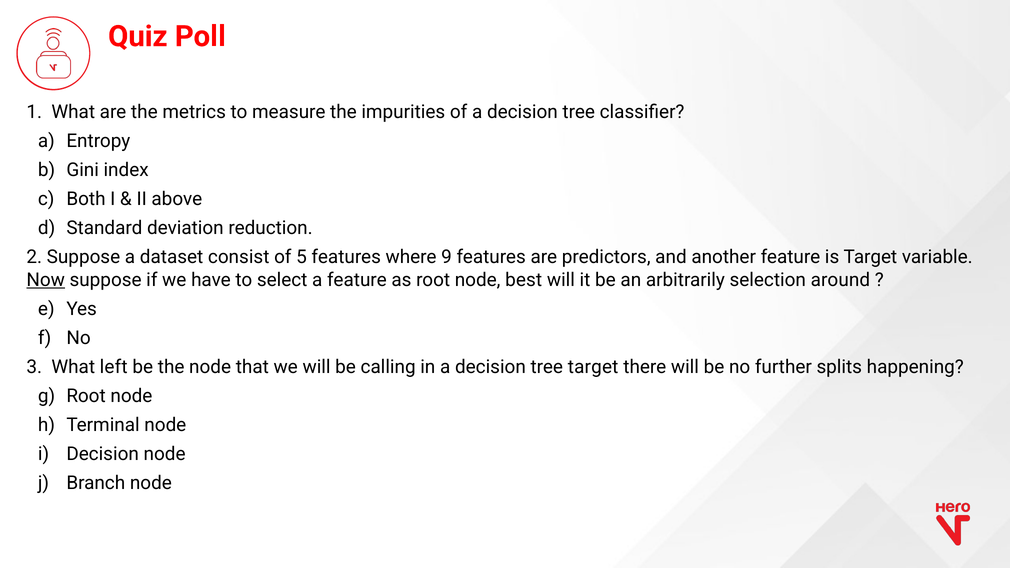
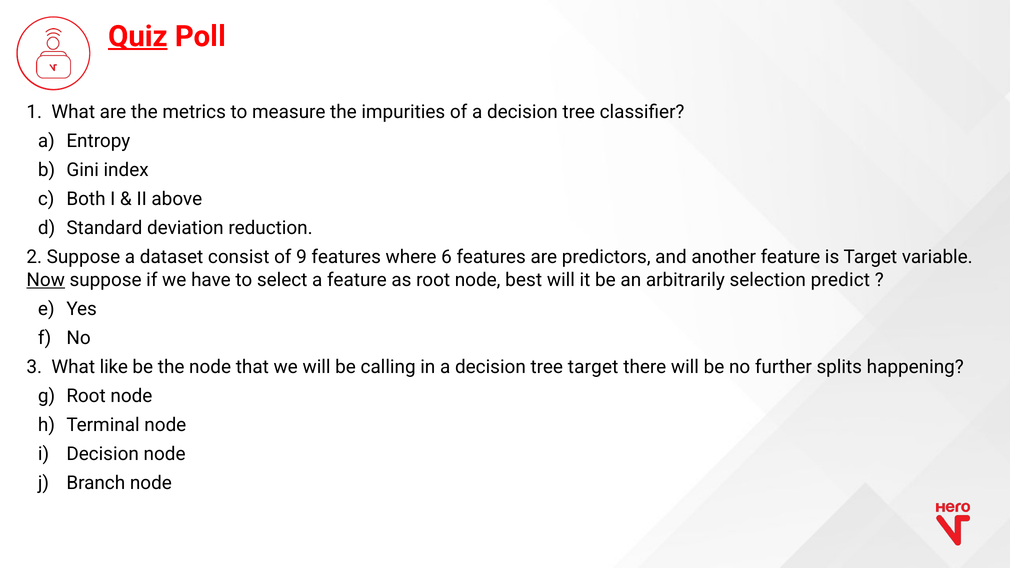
Quiz underline: none -> present (138, 36)
5: 5 -> 9 (302, 257)
9: 9 -> 6 (446, 257)
around: around -> predict (840, 280)
left: left -> like (114, 367)
